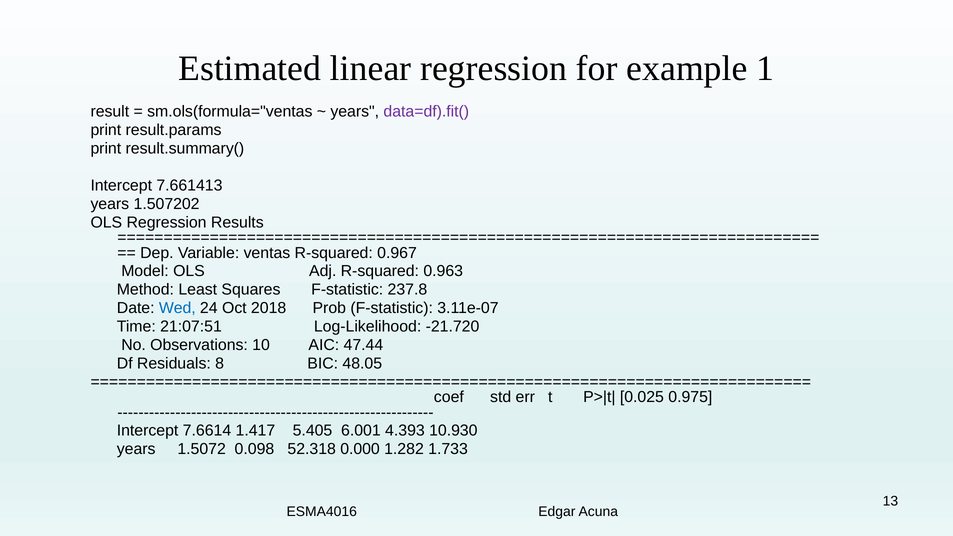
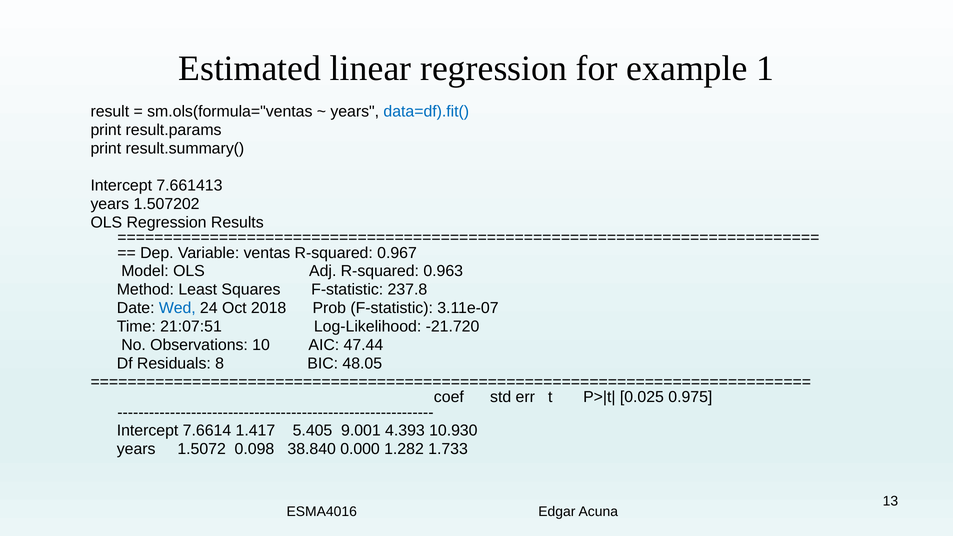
data=df).fit( colour: purple -> blue (426, 112)
6.001: 6.001 -> 9.001 (361, 431)
52.318: 52.318 -> 38.840 (312, 449)
